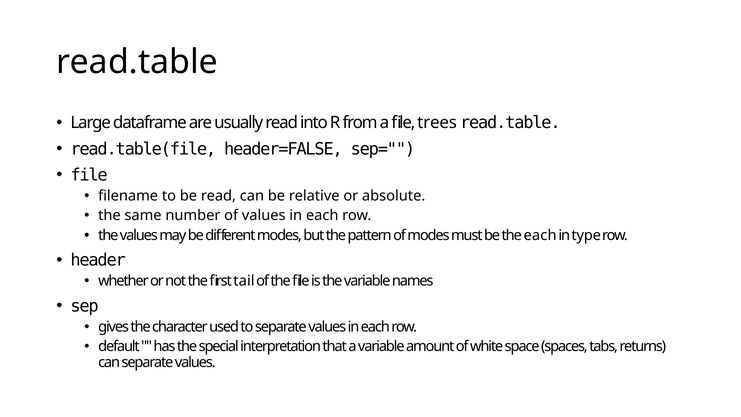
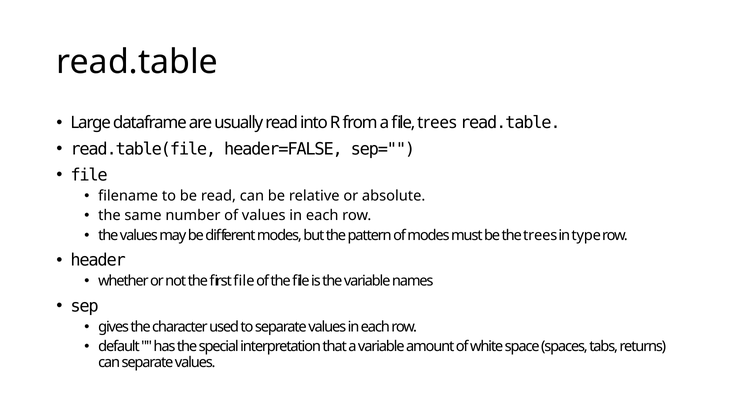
the each: each -> trees (540, 235)
first tail: tail -> file (244, 281)
